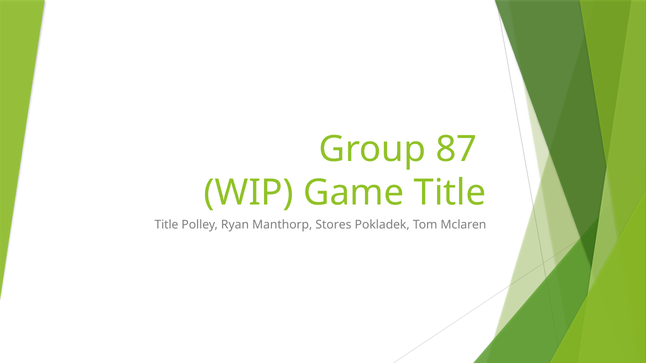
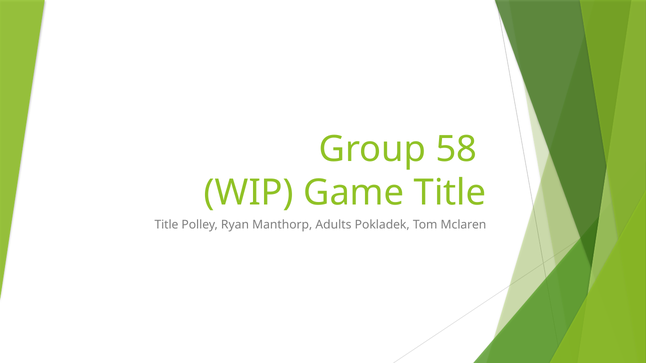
87: 87 -> 58 (456, 149)
Stores: Stores -> Adults (333, 225)
